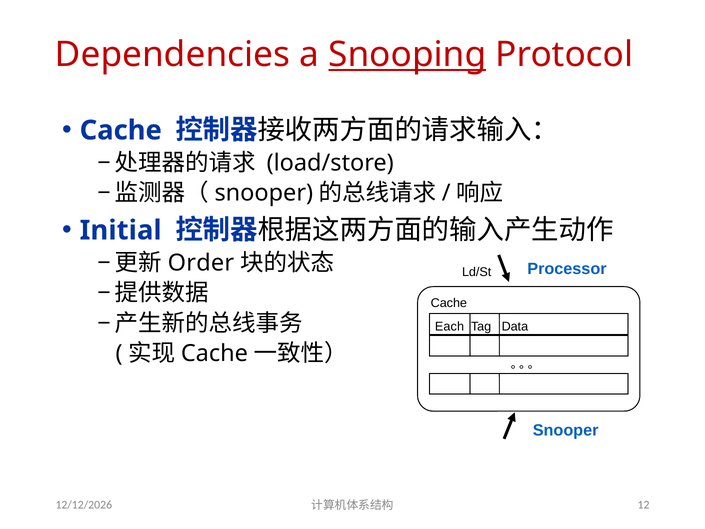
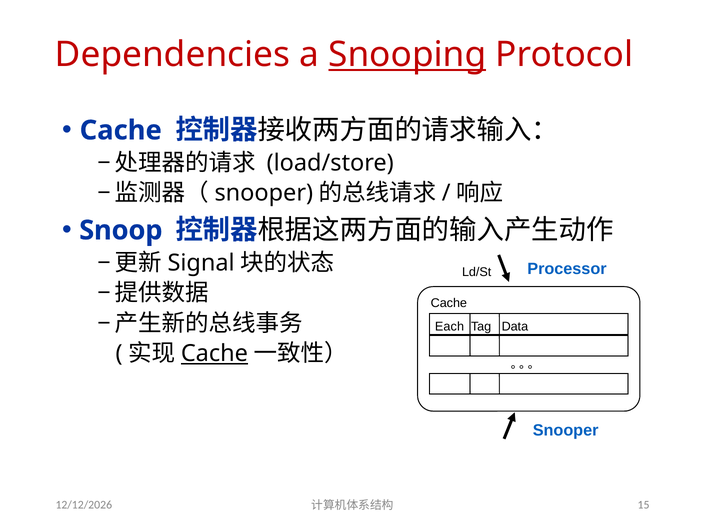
Initial: Initial -> Snoop (121, 230)
Order: Order -> Signal (201, 263)
Cache underline: none -> present (214, 353)
12: 12 -> 15 (644, 505)
